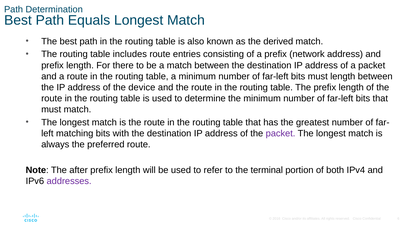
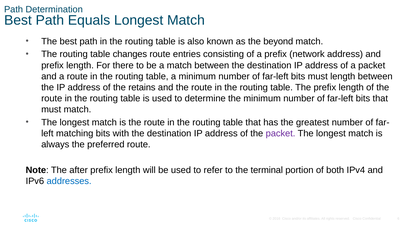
derived: derived -> beyond (278, 41)
includes: includes -> changes (130, 54)
device: device -> retains (142, 88)
addresses colour: purple -> blue (69, 182)
